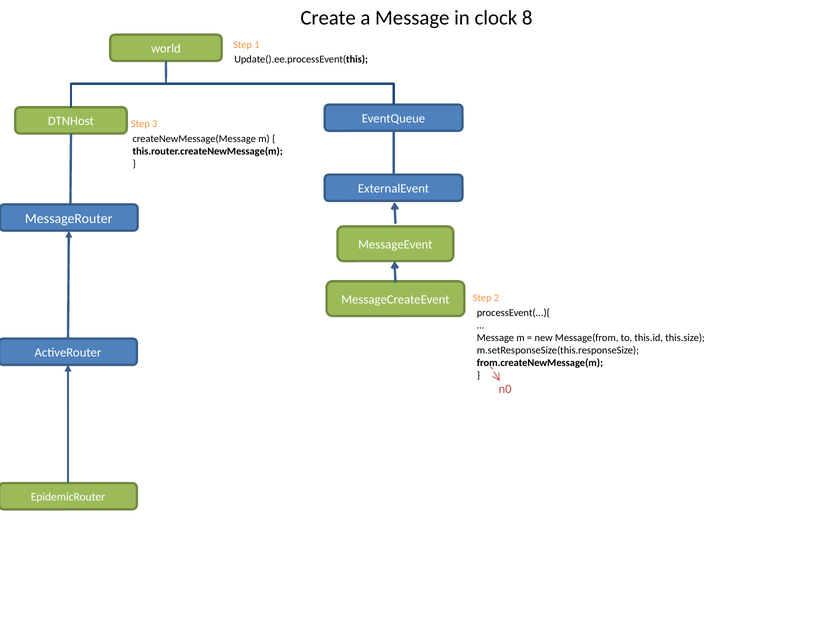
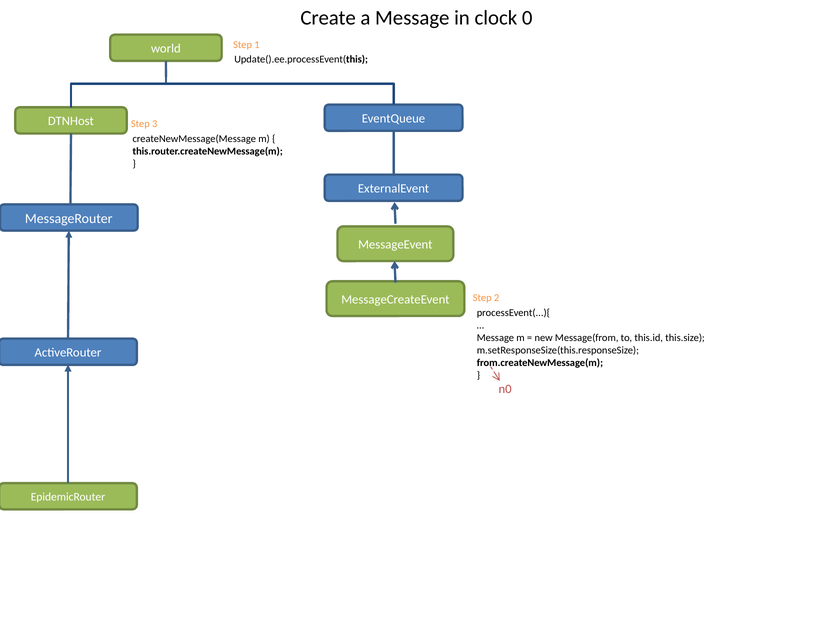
8: 8 -> 0 (527, 18)
